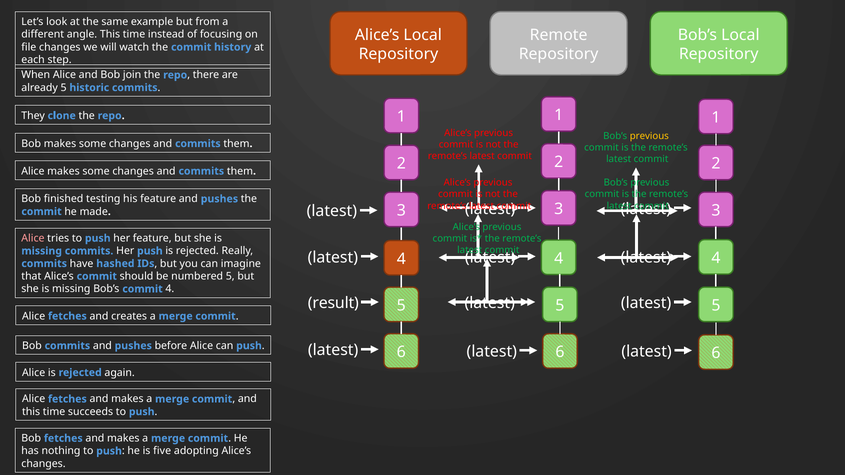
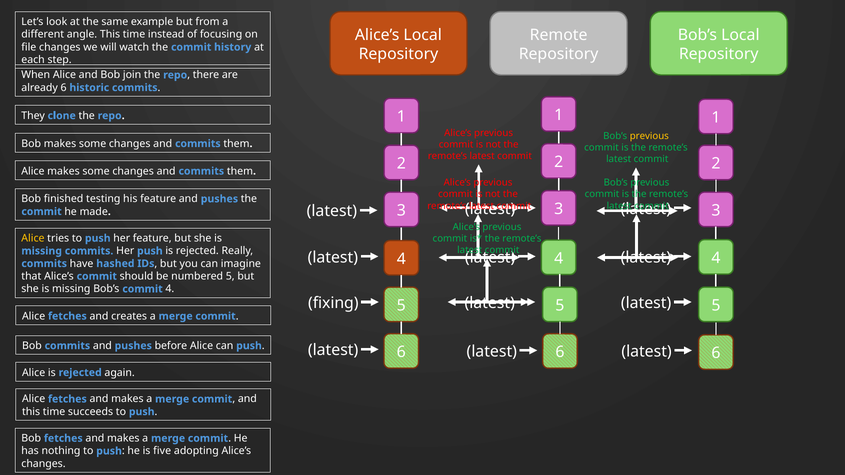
already 5: 5 -> 6 (64, 88)
Alice colour: pink -> yellow (33, 238)
result: result -> fixing (333, 303)
